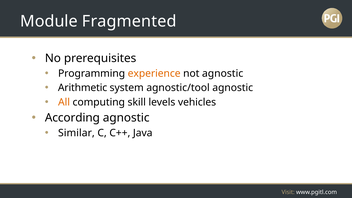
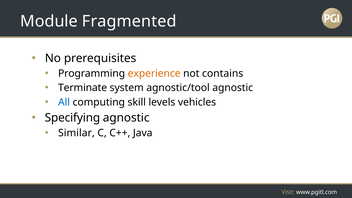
not agnostic: agnostic -> contains (223, 73)
Arithmetic: Arithmetic -> Terminate (83, 88)
All colour: orange -> blue (64, 102)
According: According -> Specifying (72, 118)
